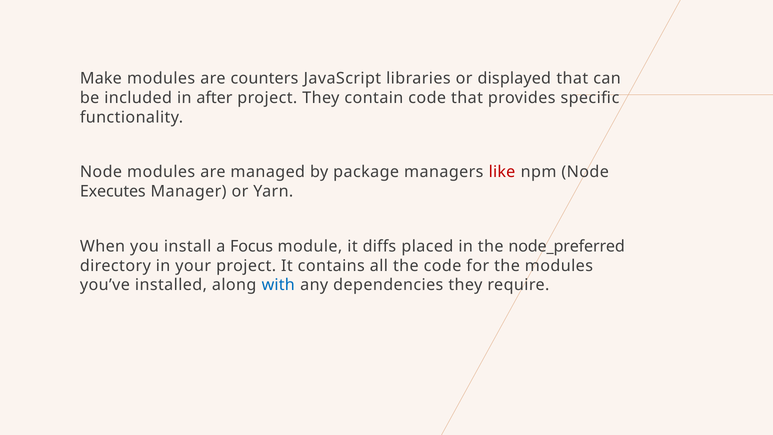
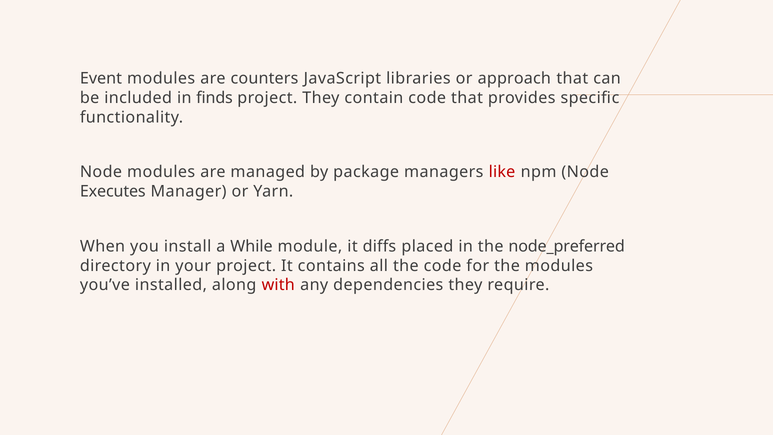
Make: Make -> Event (101, 79)
displayed: displayed -> approach (514, 79)
after: after -> finds (215, 98)
Focus: Focus -> While (251, 246)
with colour: blue -> red (278, 285)
